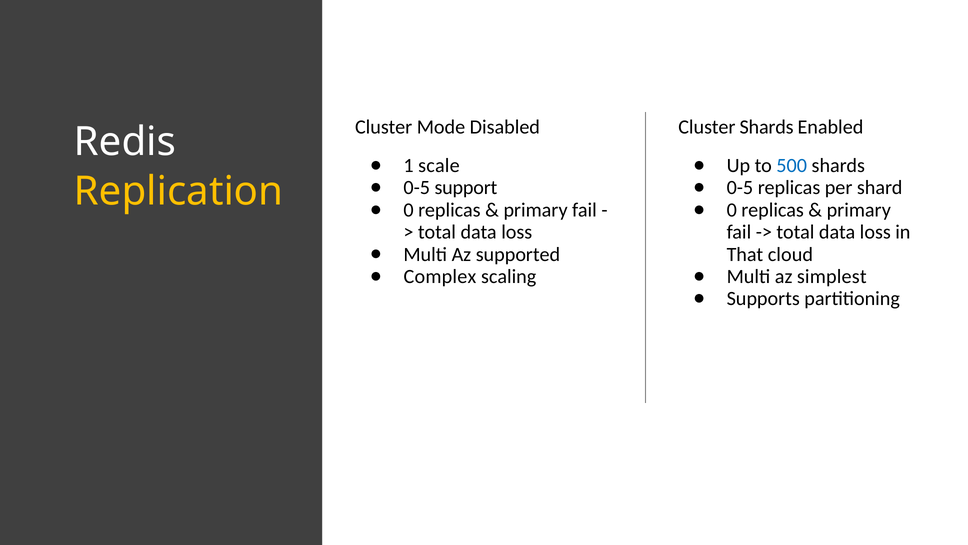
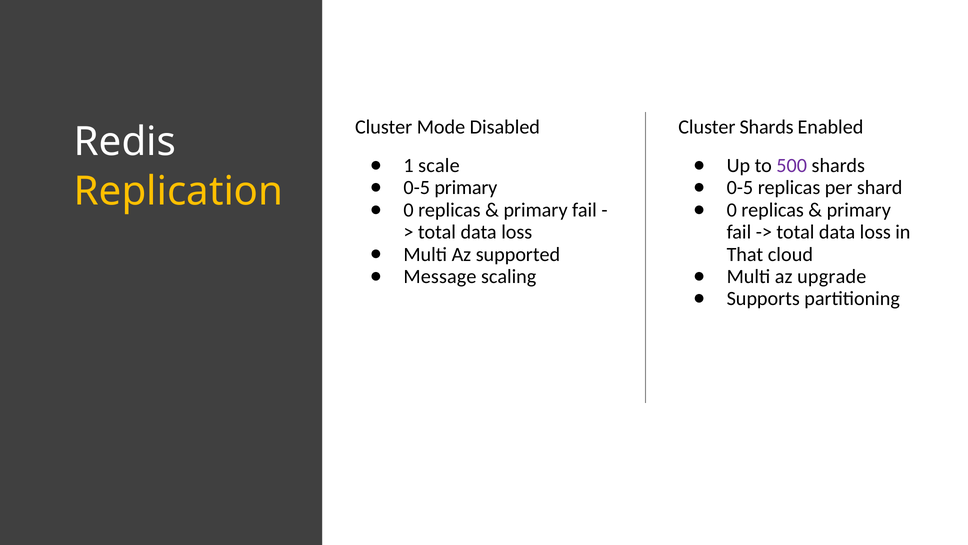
500 colour: blue -> purple (792, 165)
0-5 support: support -> primary (466, 187)
Complex: Complex -> Message (440, 276)
simplest: simplest -> upgrade (832, 276)
